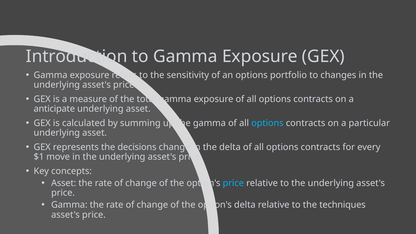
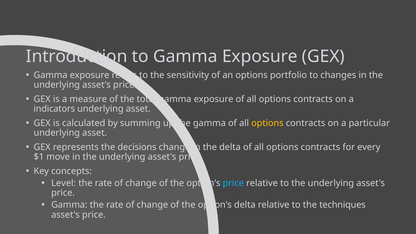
anticipate: anticipate -> indicators (54, 109)
options colour: light blue -> yellow (267, 123)
Asset: Asset -> Level (64, 183)
